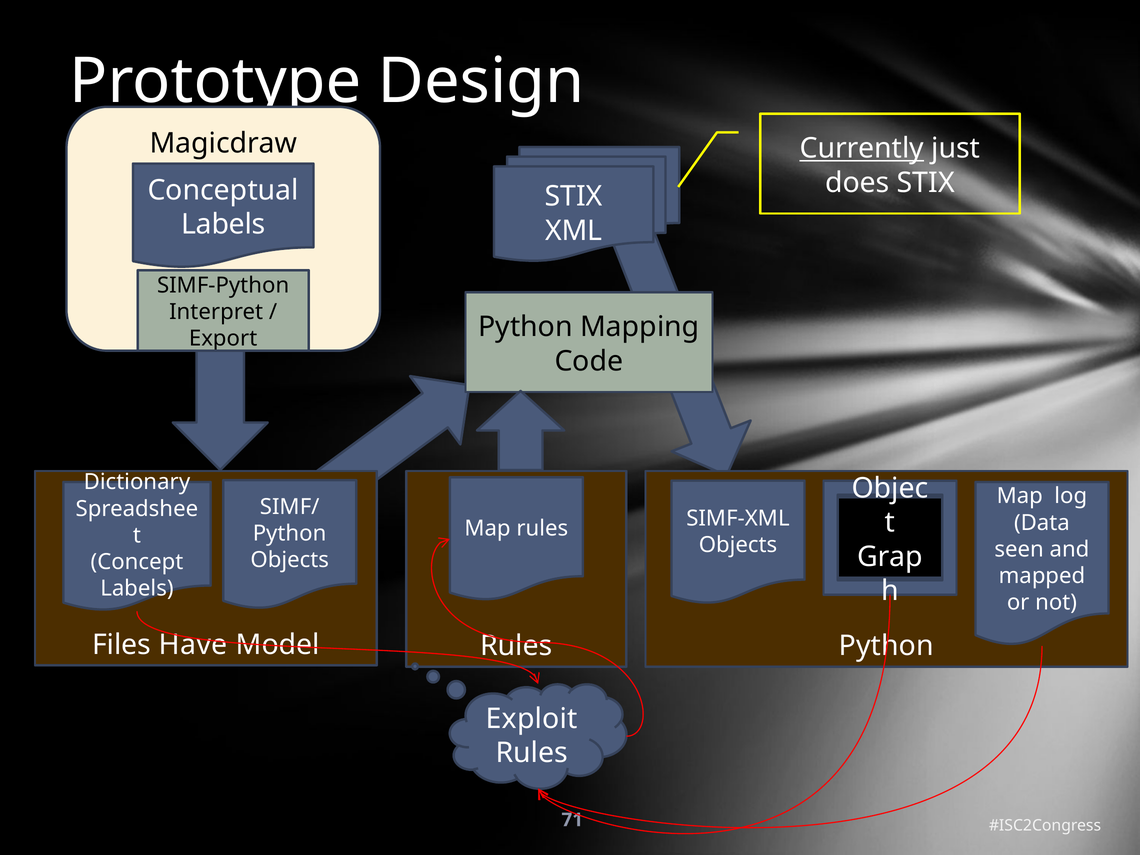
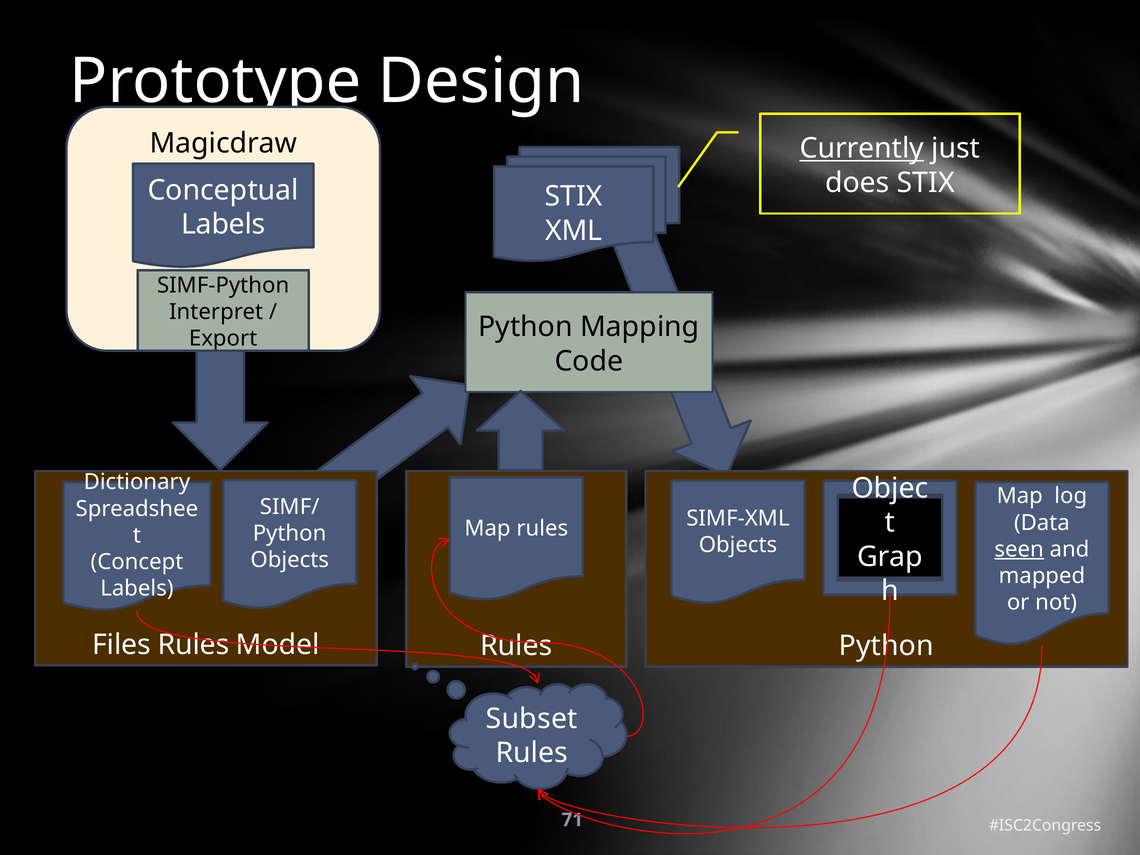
seen underline: none -> present (1019, 549)
Files Have: Have -> Rules (194, 645)
Exploit: Exploit -> Subset (532, 719)
